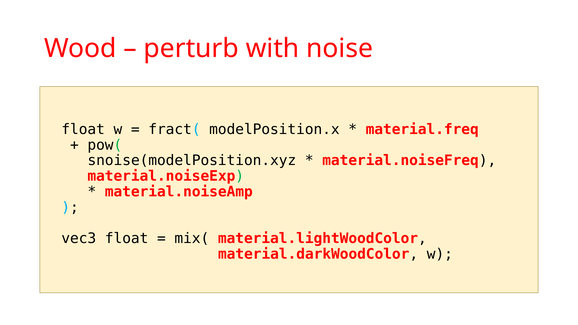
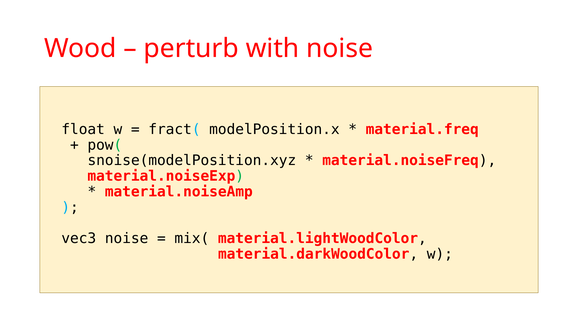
vec3 float: float -> noise (127, 239)
